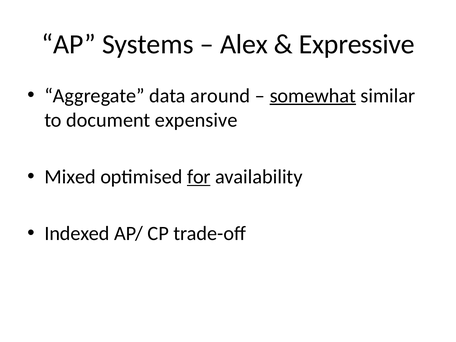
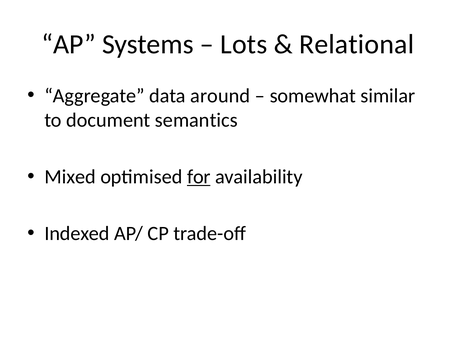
Alex: Alex -> Lots (244, 44)
Expressive: Expressive -> Relational (357, 44)
somewhat underline: present -> none (313, 96)
expensive: expensive -> semantics (196, 120)
